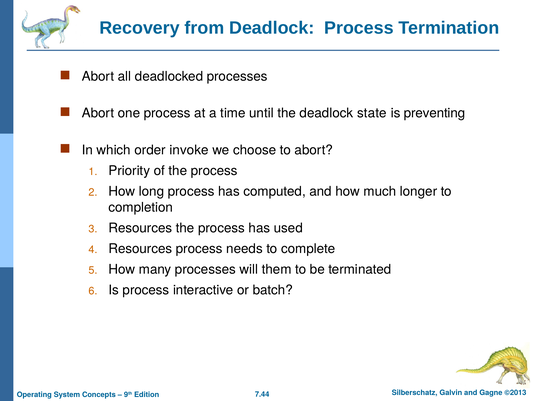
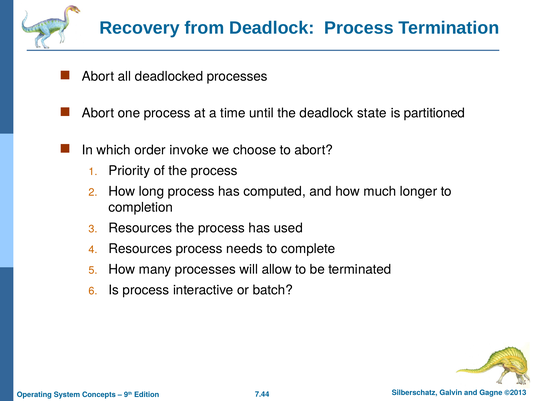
preventing: preventing -> partitioned (435, 113)
them: them -> allow (277, 270)
